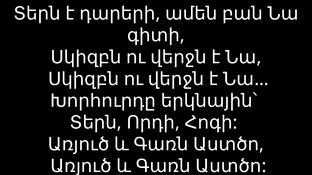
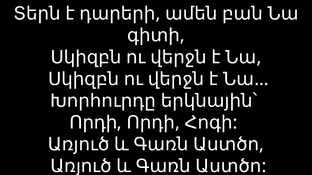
Տերն: Տերն -> Որդի (93, 123)
